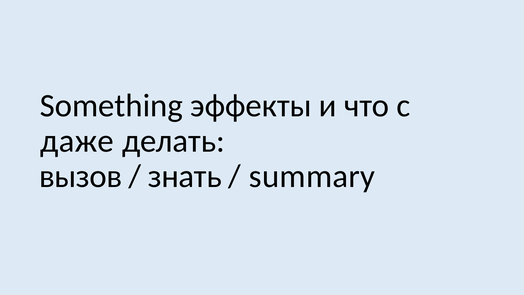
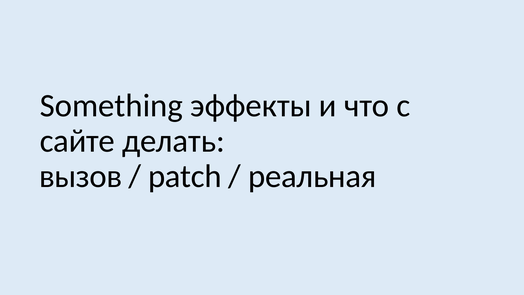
даже: даже -> сайте (77, 141)
знать: знать -> patch (185, 176)
summary: summary -> реальная (312, 176)
